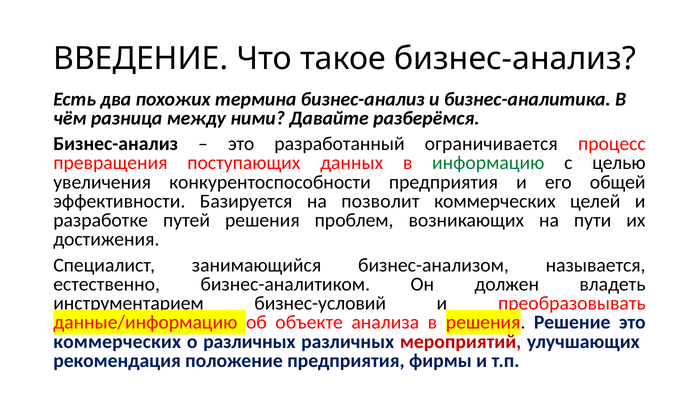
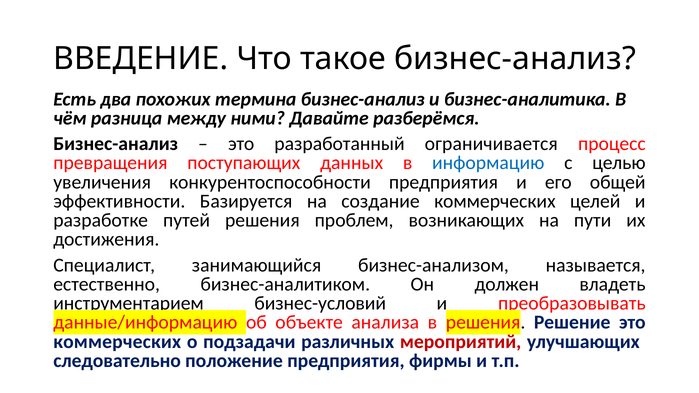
информацию colour: green -> blue (488, 163)
позволит: позволит -> создание (380, 201)
о различных: различных -> подзадачи (249, 342)
рекомендация: рекомендация -> следовательно (117, 361)
